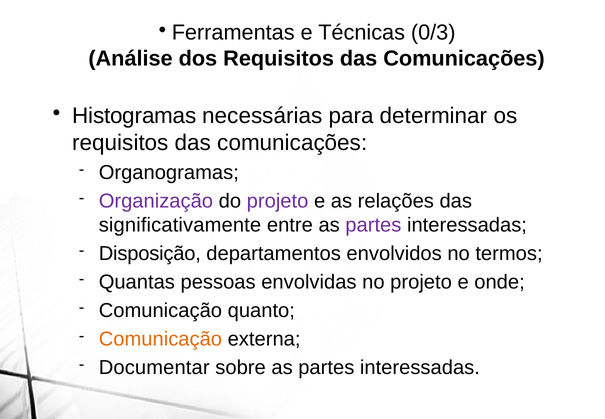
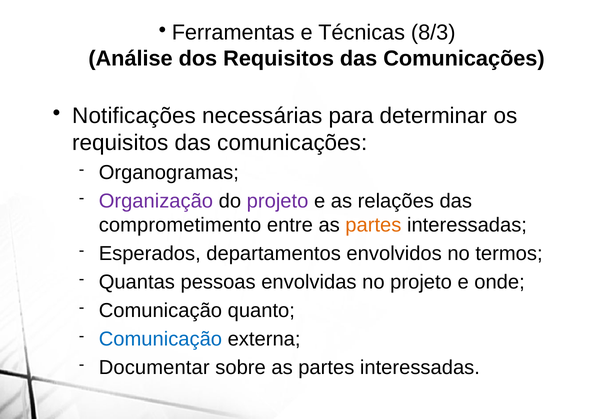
0/3: 0/3 -> 8/3 (433, 33)
Histogramas: Histogramas -> Notificações (134, 116)
significativamente: significativamente -> comprometimento (180, 225)
partes colour: purple -> orange (373, 225)
Disposição: Disposição -> Esperados (150, 254)
Comunicação colour: orange -> blue (160, 339)
